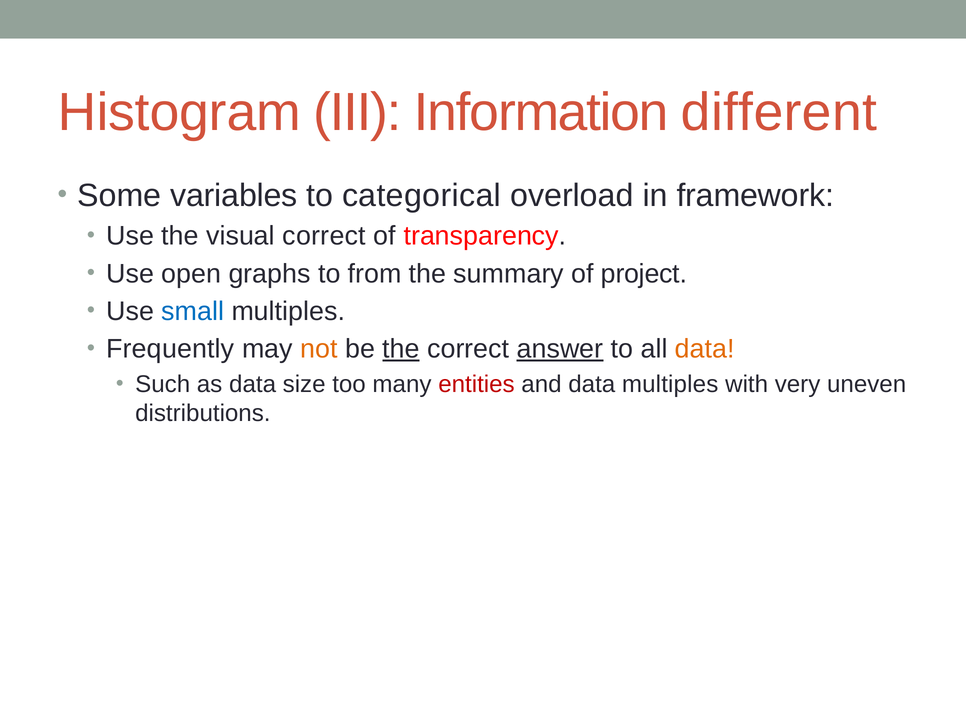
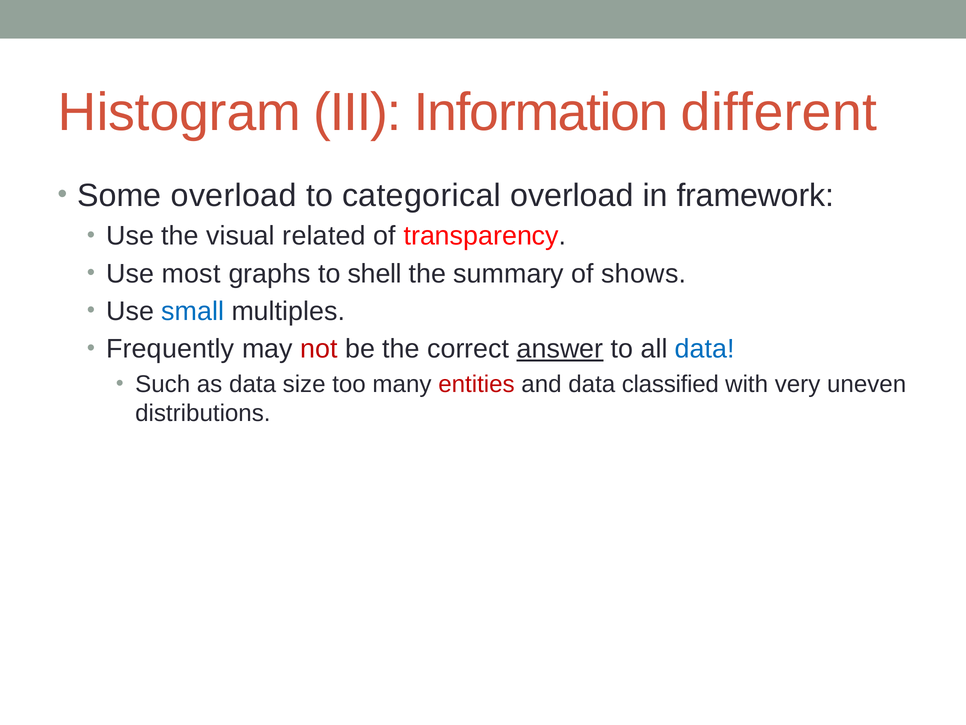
Some variables: variables -> overload (234, 195)
visual correct: correct -> related (324, 236)
open: open -> most (191, 274)
from: from -> shell (375, 274)
project: project -> shows (644, 274)
not colour: orange -> red (319, 349)
the underline: present -> none (401, 349)
data colour: orange -> blue (705, 349)
data multiples: multiples -> classified (670, 384)
